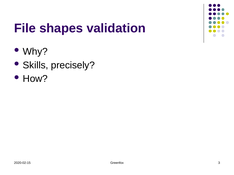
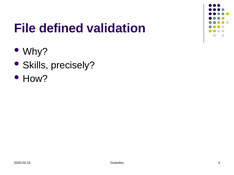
shapes: shapes -> defined (61, 28)
